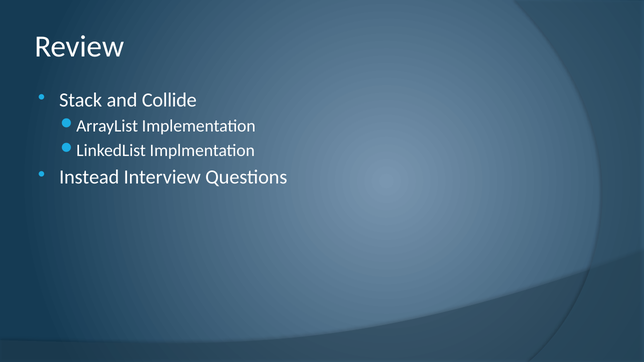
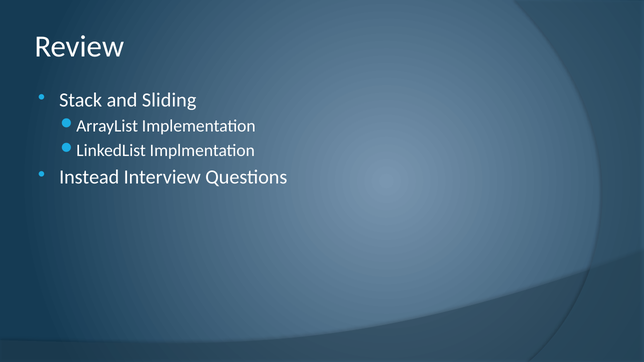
Collide: Collide -> Sliding (169, 100)
